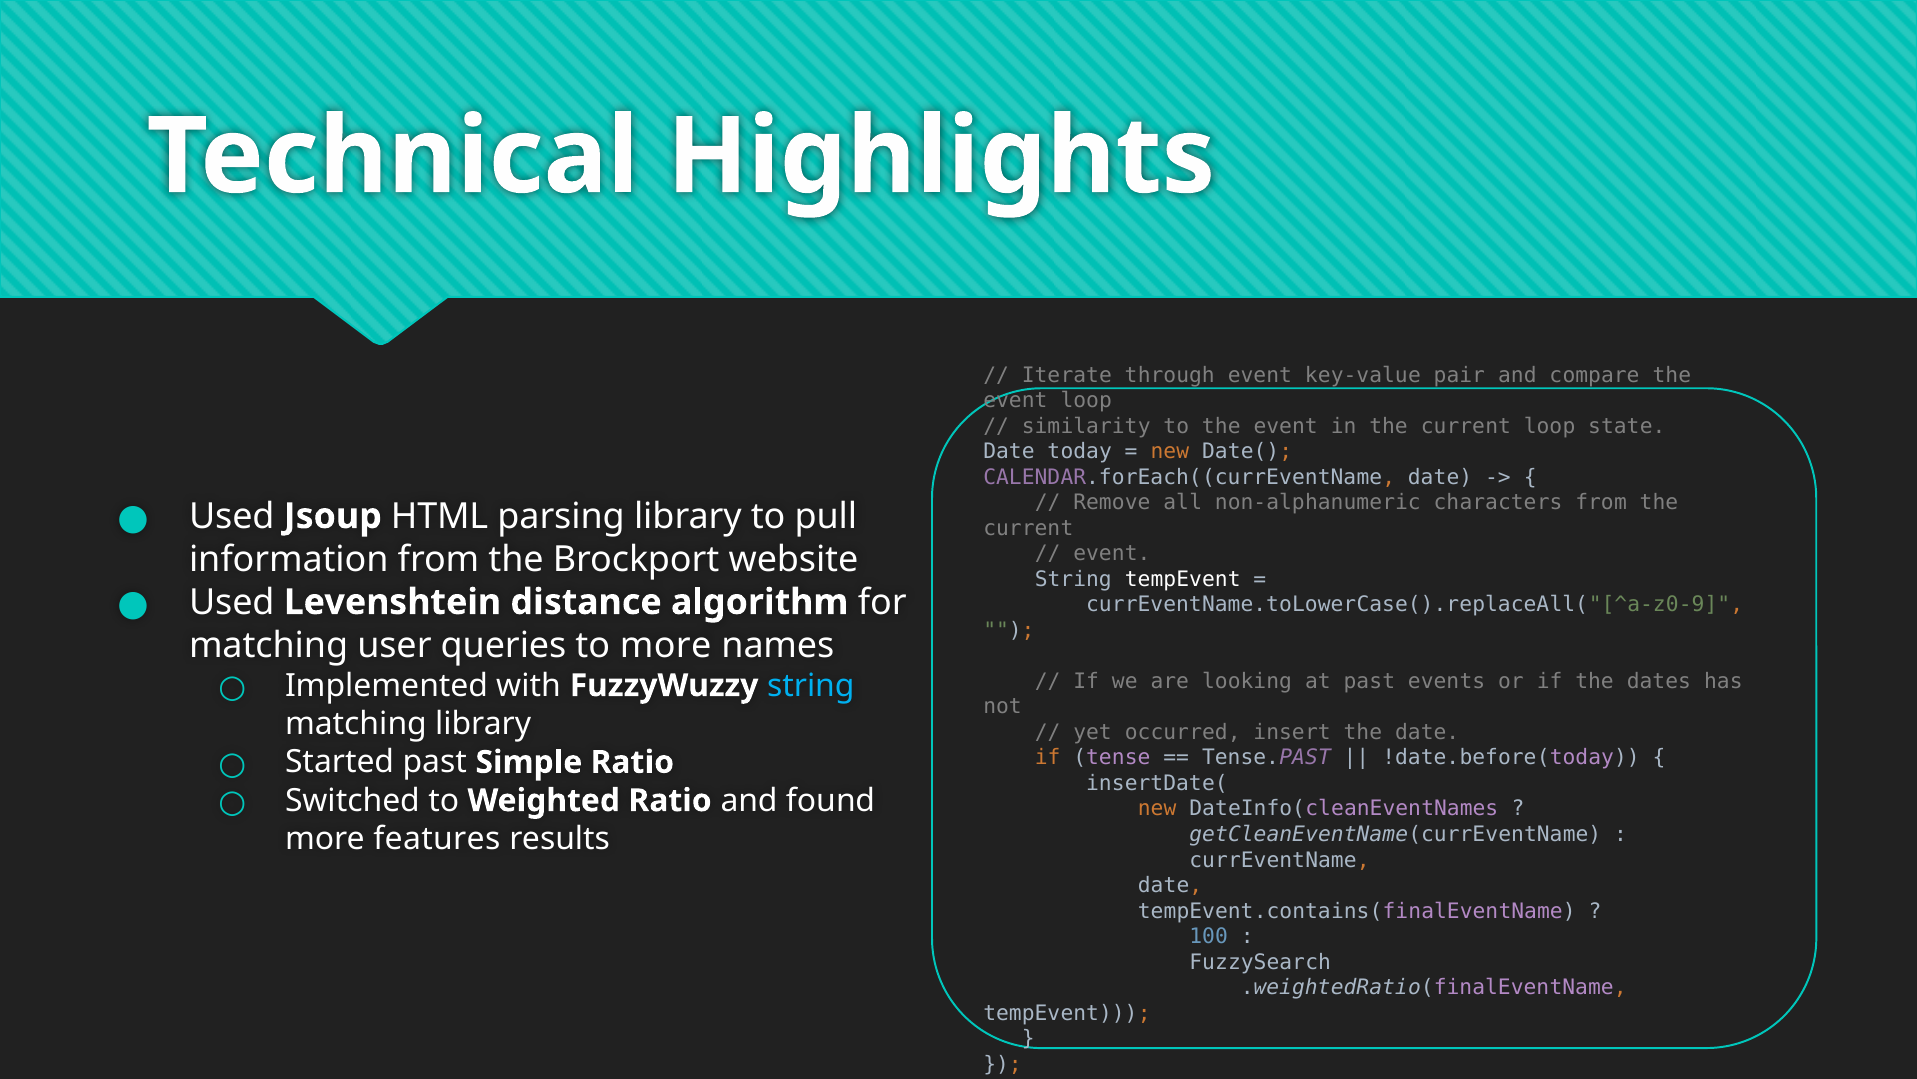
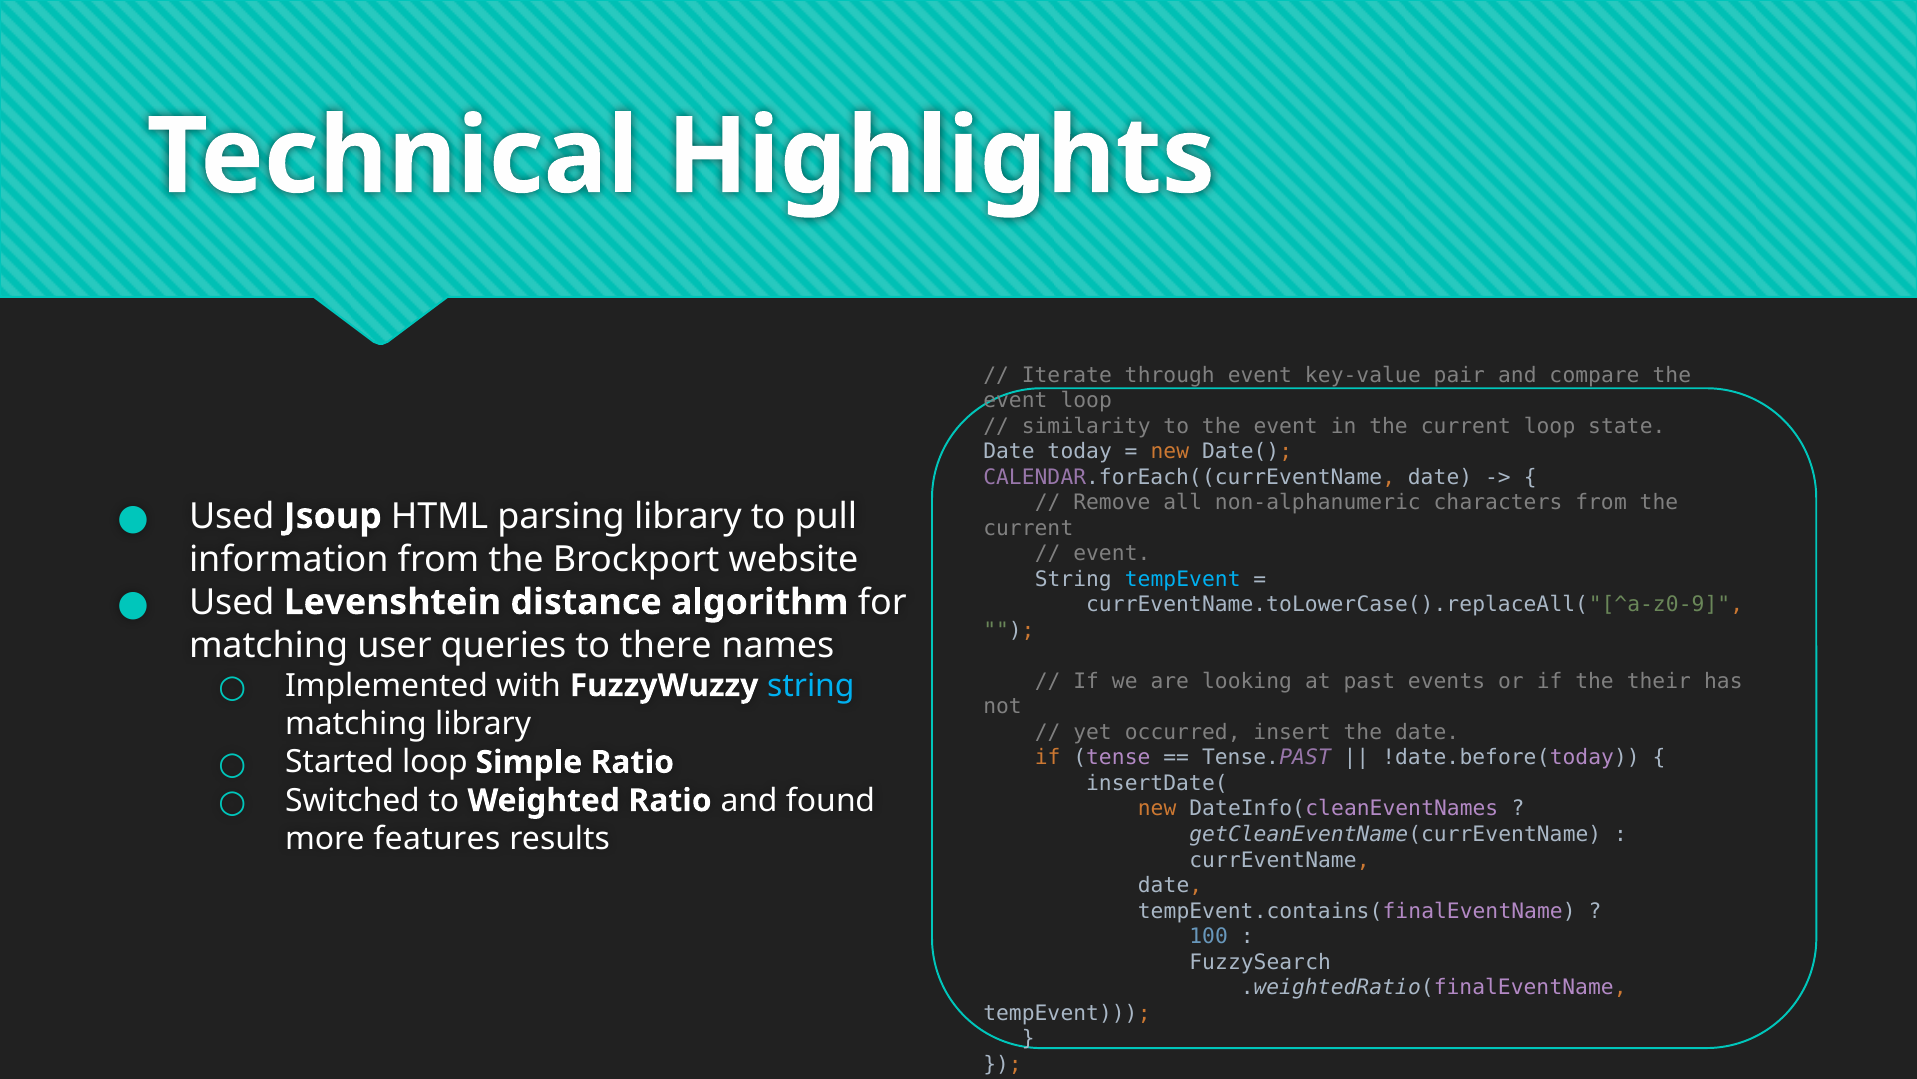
tempEvent colour: white -> light blue (1183, 579)
to more: more -> there (666, 645)
dates: dates -> their (1659, 681)
Started past: past -> loop (435, 762)
